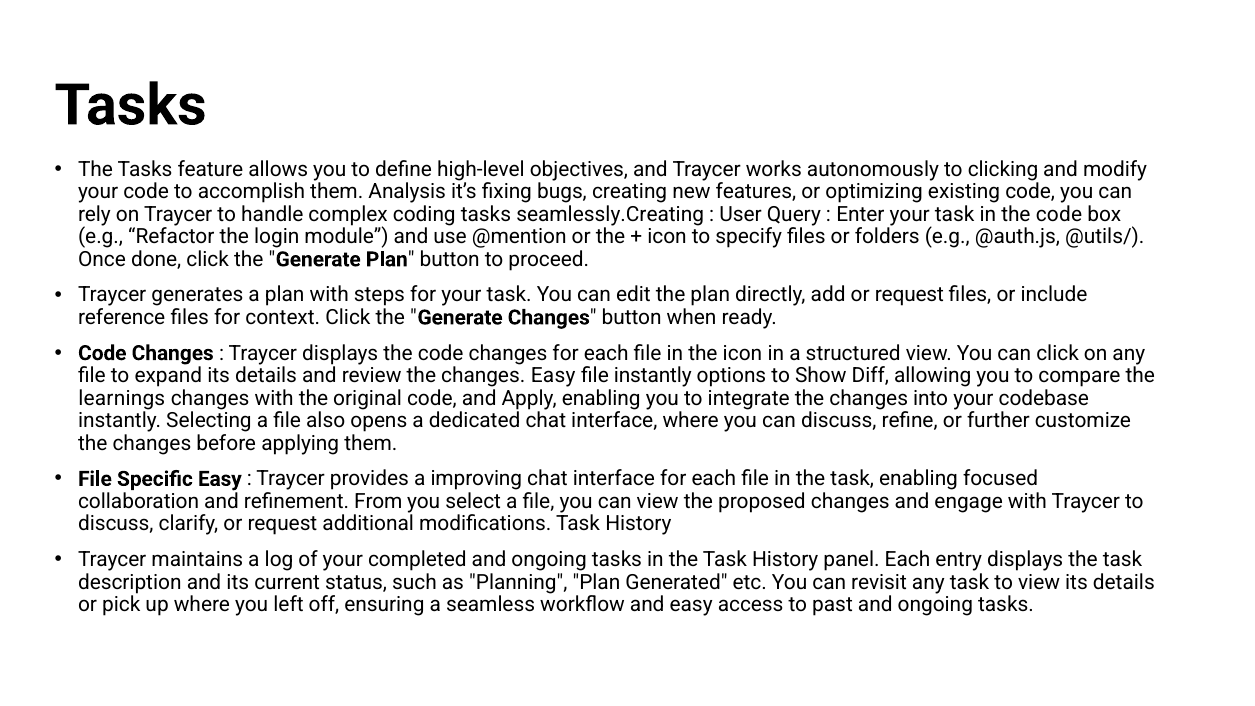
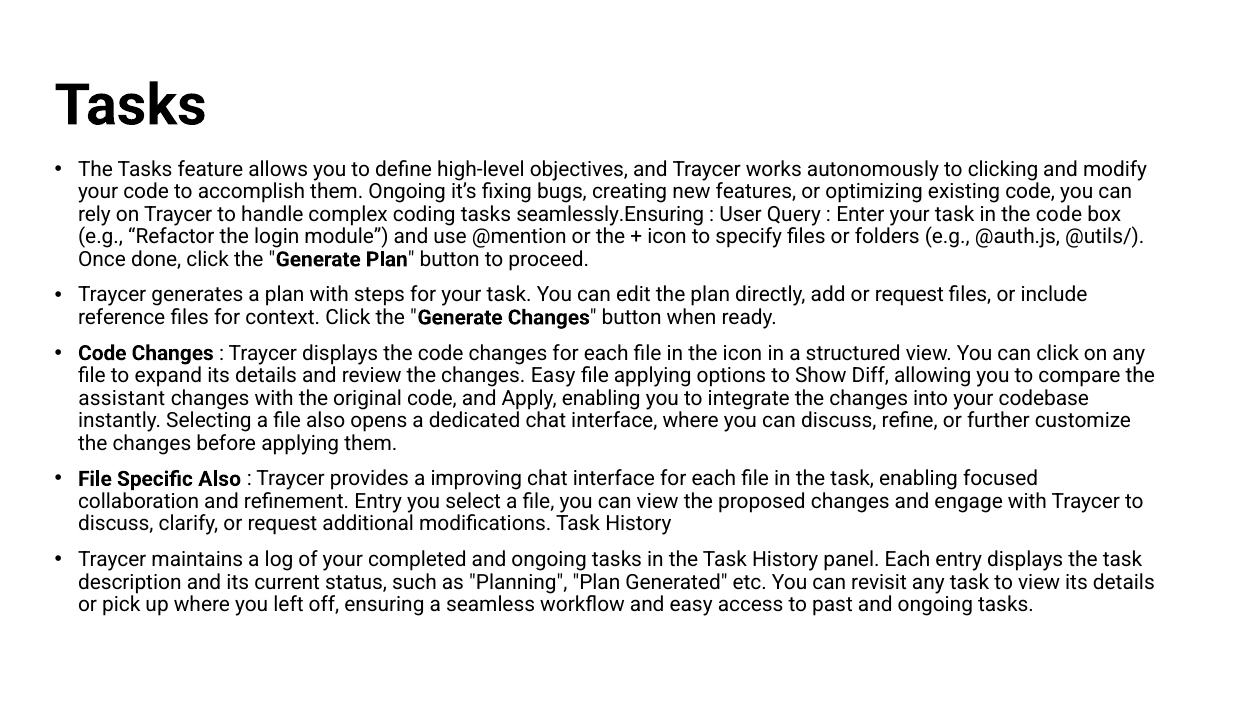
them Analysis: Analysis -> Ongoing (407, 192)
seamlessly.Creating: seamlessly.Creating -> seamlessly.Ensuring (610, 214)
file instantly: instantly -> applying (653, 376)
learnings: learnings -> assistant (122, 398)
Specific Easy: Easy -> Also (220, 479)
refinement From: From -> Entry (378, 501)
